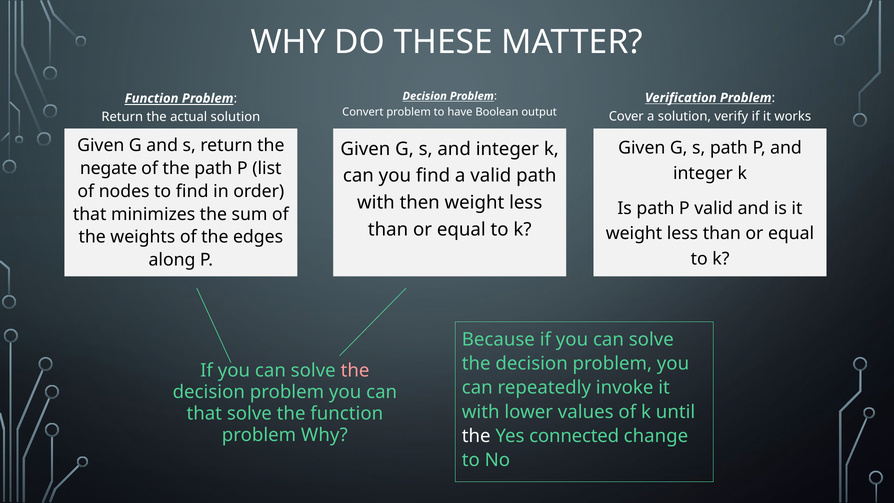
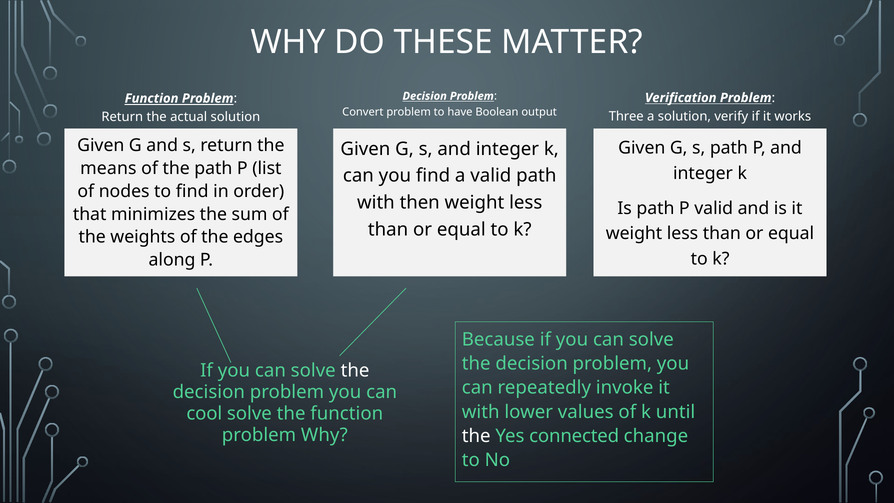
Cover: Cover -> Three (626, 117)
negate: negate -> means (108, 168)
the colour: pink -> white (355, 371)
that: that -> cool (204, 414)
